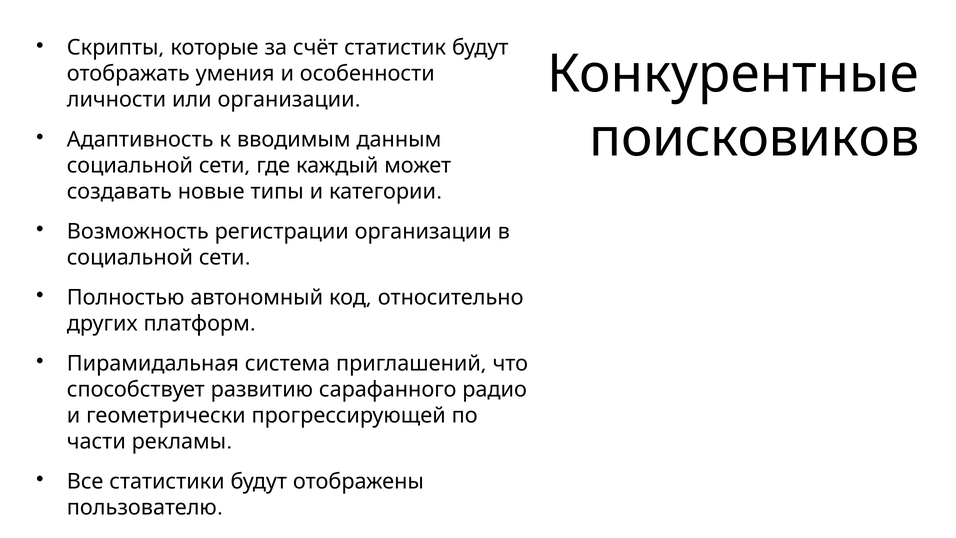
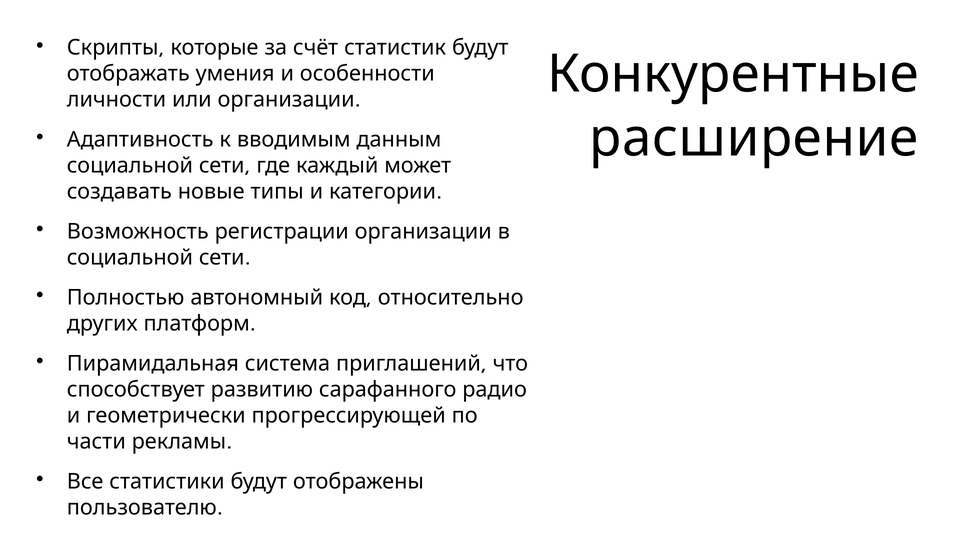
поисковиков: поисковиков -> расширение (754, 138)
